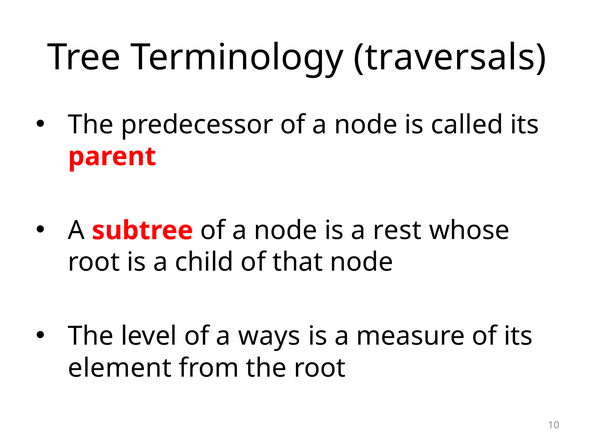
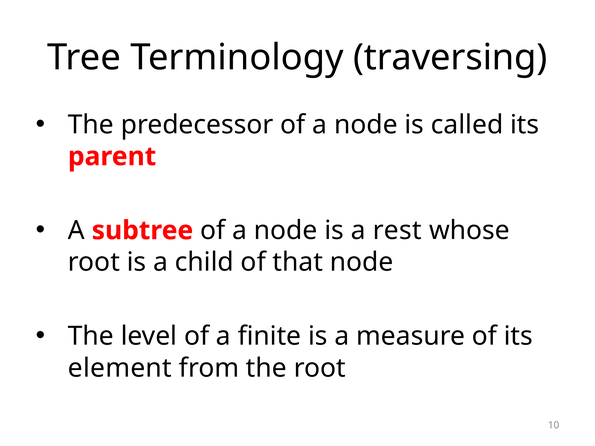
traversals: traversals -> traversing (450, 58)
ways: ways -> finite (269, 336)
